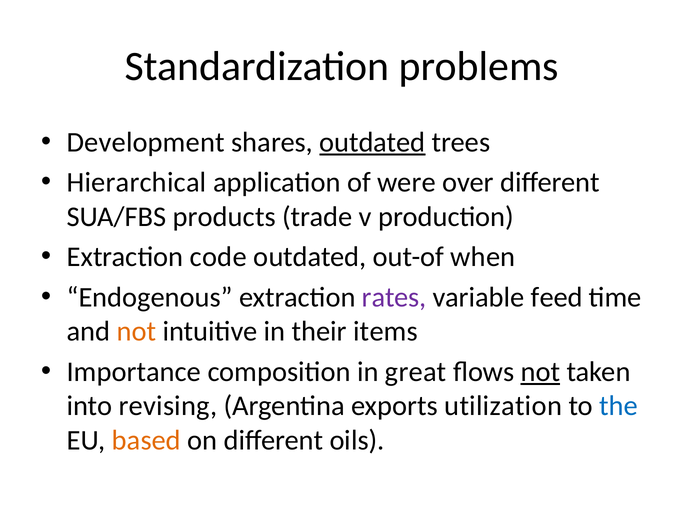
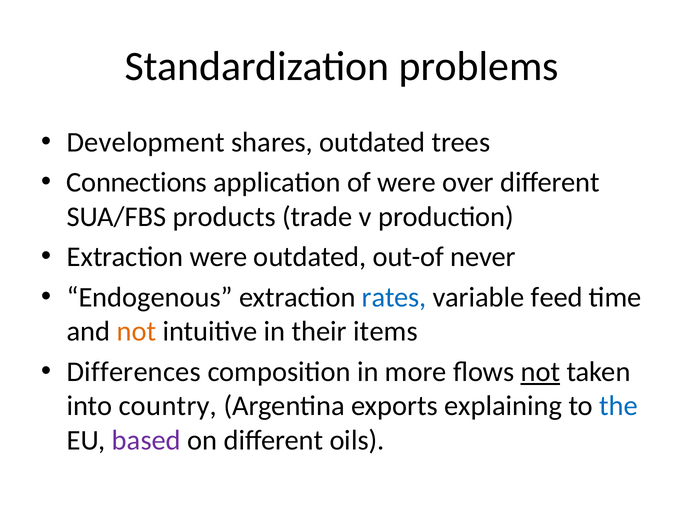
outdated underline: present -> none (372, 142)
Hierarchical: Hierarchical -> Connections (137, 182)
Extraction code: code -> were (219, 257)
when: when -> never (483, 257)
rates colour: purple -> blue (394, 297)
Importance: Importance -> Differences (134, 372)
great: great -> more (416, 372)
revising: revising -> country (168, 406)
utilization: utilization -> explaining (503, 406)
based colour: orange -> purple (146, 440)
